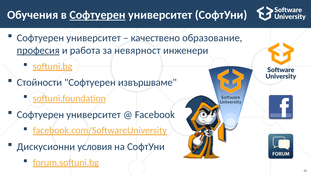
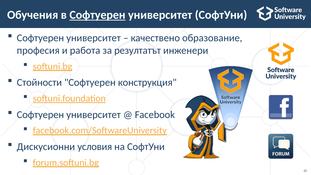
професия underline: present -> none (38, 50)
невярност: невярност -> резултатът (138, 50)
извършваме: извършваме -> конструкция (147, 82)
